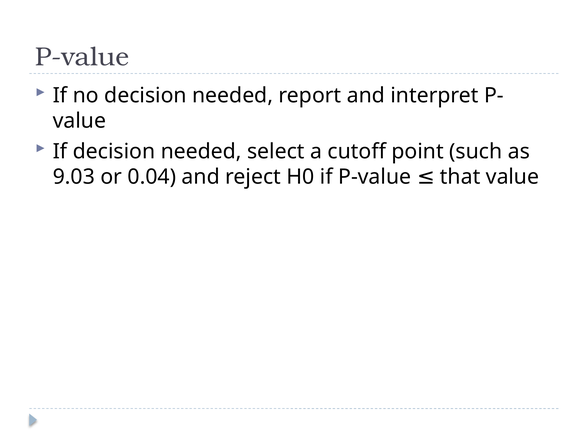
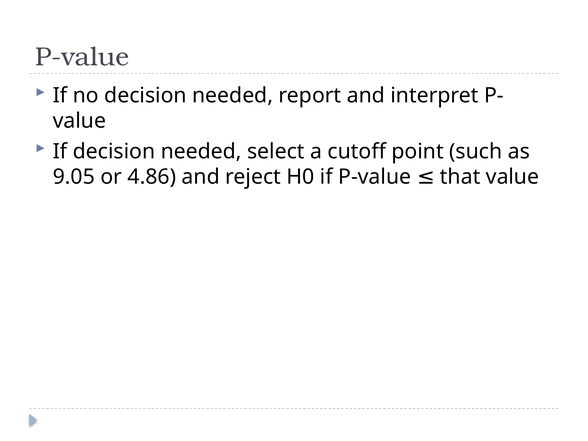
9.03: 9.03 -> 9.05 (74, 177)
0.04: 0.04 -> 4.86 (152, 177)
